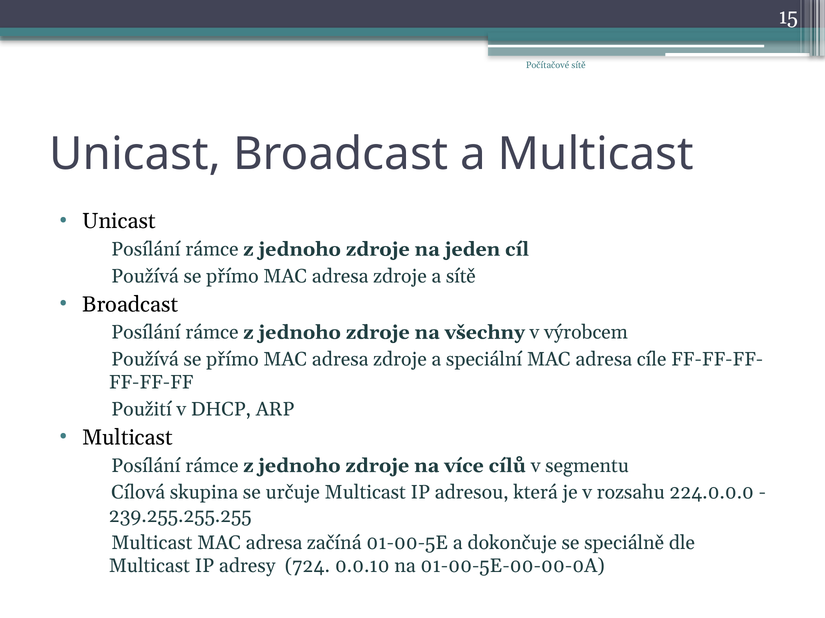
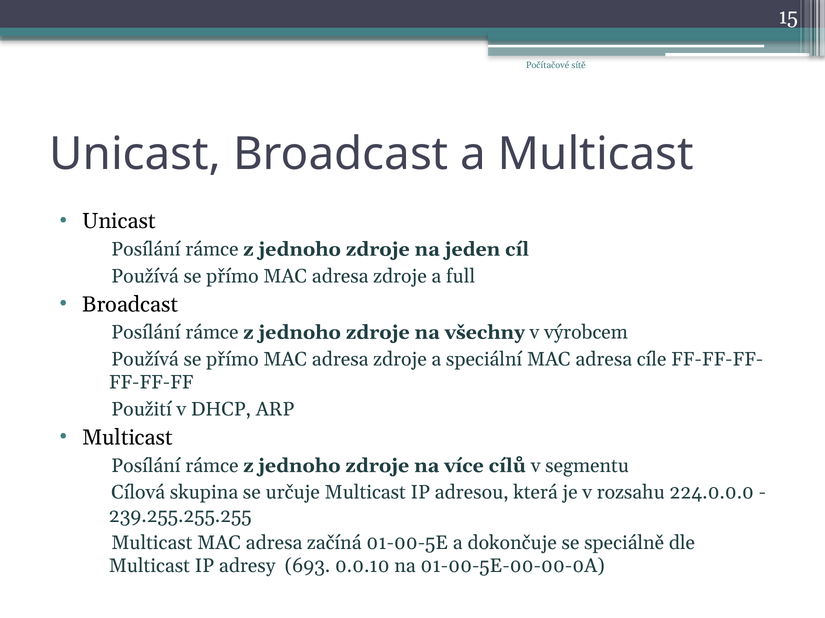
a sítě: sítě -> full (461, 276)
724: 724 -> 693 (308, 567)
